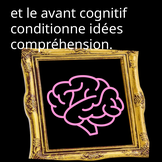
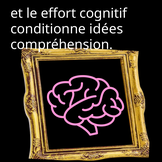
avant: avant -> effort (58, 13)
